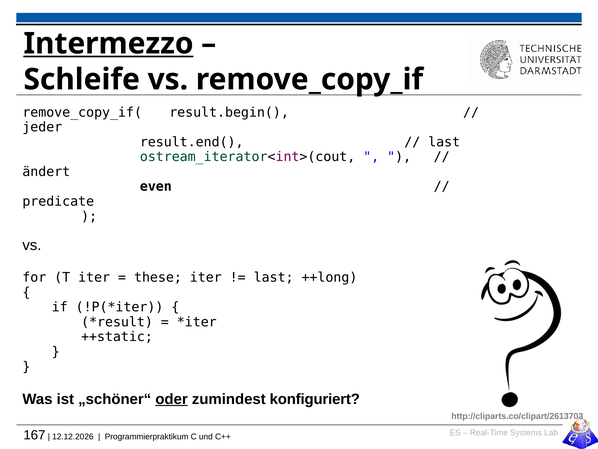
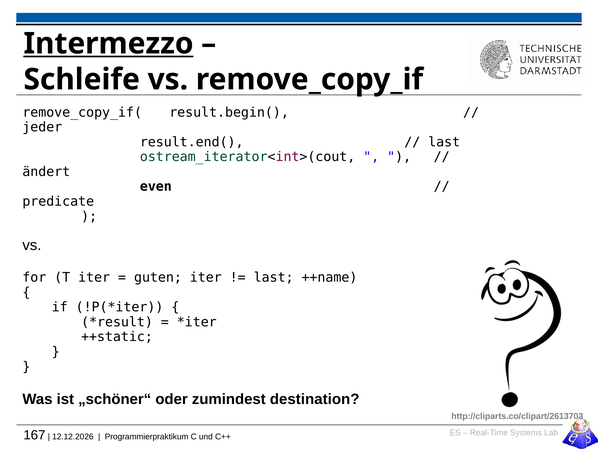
these: these -> guten (158, 277)
++long: ++long -> ++name (329, 277)
oder underline: present -> none (172, 399)
konfiguriert: konfiguriert -> destination (315, 399)
